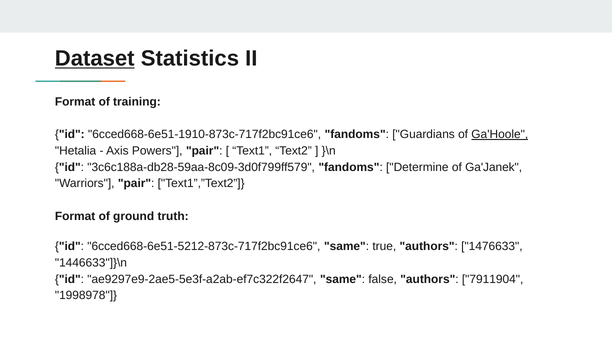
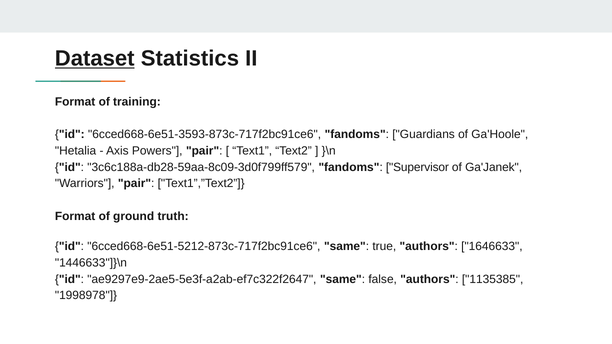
6cced668-6e51-1910-873c-717f2bc91ce6: 6cced668-6e51-1910-873c-717f2bc91ce6 -> 6cced668-6e51-3593-873c-717f2bc91ce6 (205, 134)
Ga'Hoole underline: present -> none (500, 134)
Determine: Determine -> Supervisor (417, 167)
1476633: 1476633 -> 1646633 (492, 247)
7911904: 7911904 -> 1135385 (493, 279)
